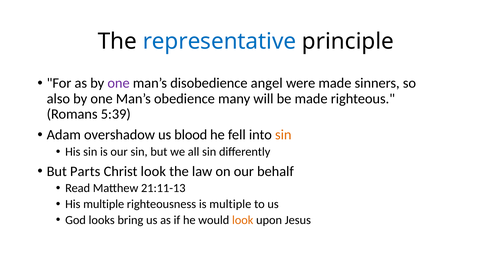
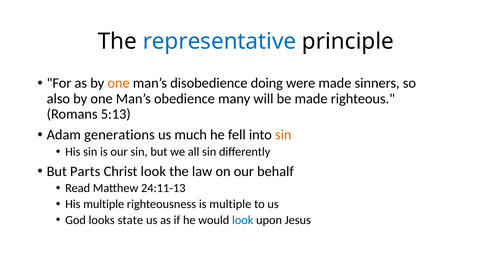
one colour: purple -> orange (119, 83)
angel: angel -> doing (267, 83)
5:39: 5:39 -> 5:13 (116, 114)
overshadow: overshadow -> generations (119, 135)
blood: blood -> much (191, 135)
21:11-13: 21:11-13 -> 24:11-13 (163, 188)
bring: bring -> state (130, 220)
look colour: orange -> blue (243, 220)
